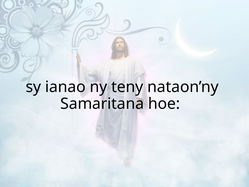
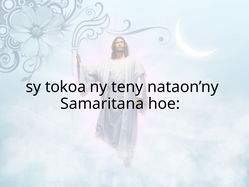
ianao: ianao -> tokoa (65, 87)
